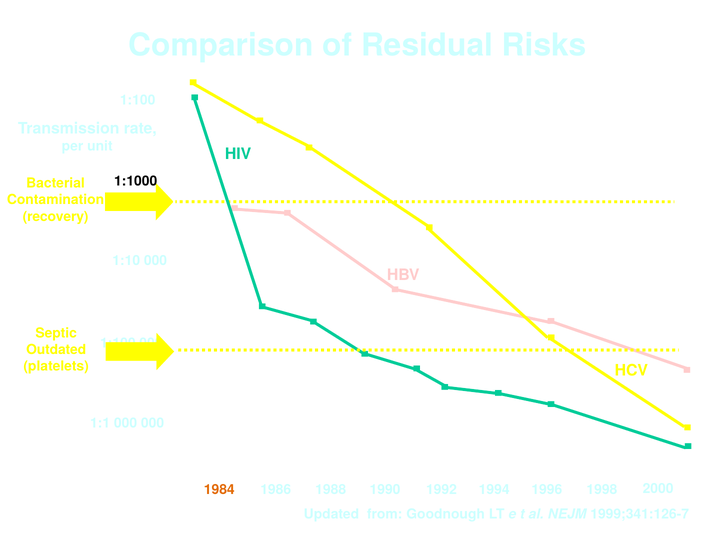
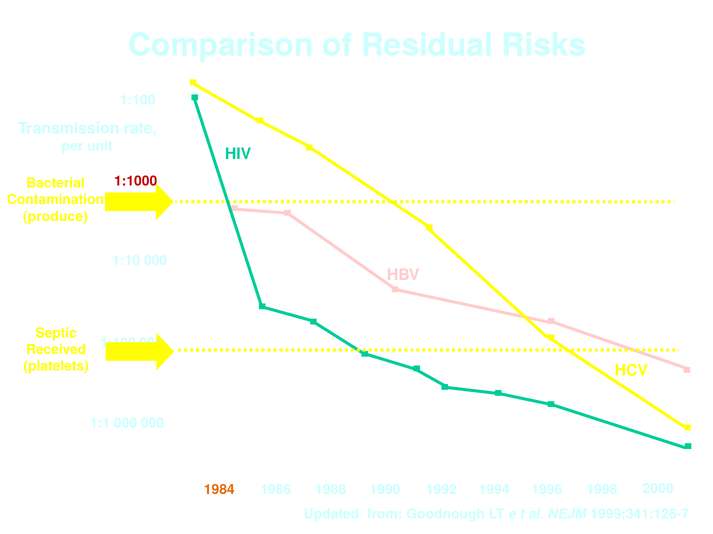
1:1000 colour: black -> red (136, 181)
recovery: recovery -> produce (55, 217)
Outdated: Outdated -> Received (56, 350)
